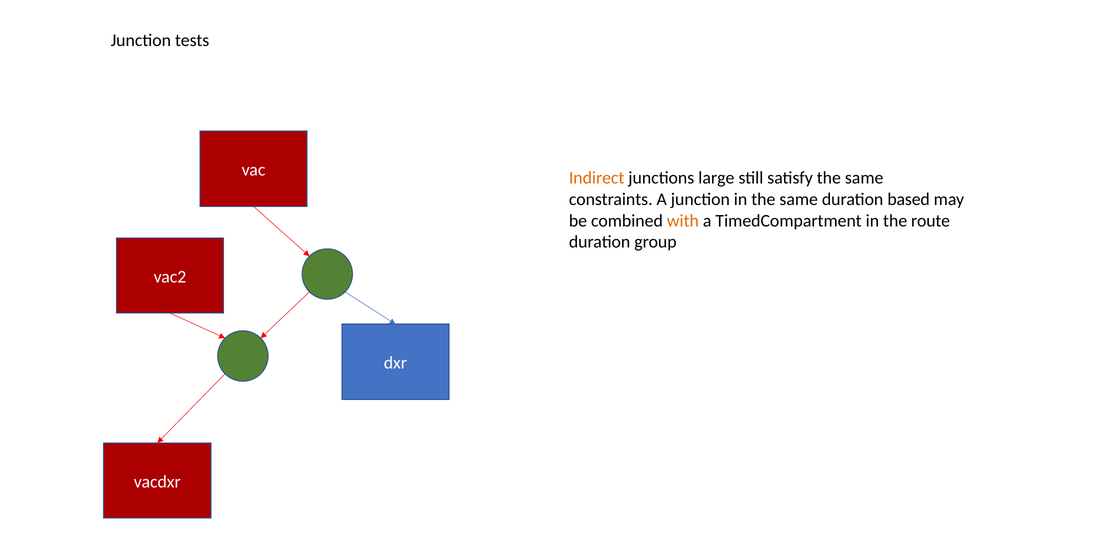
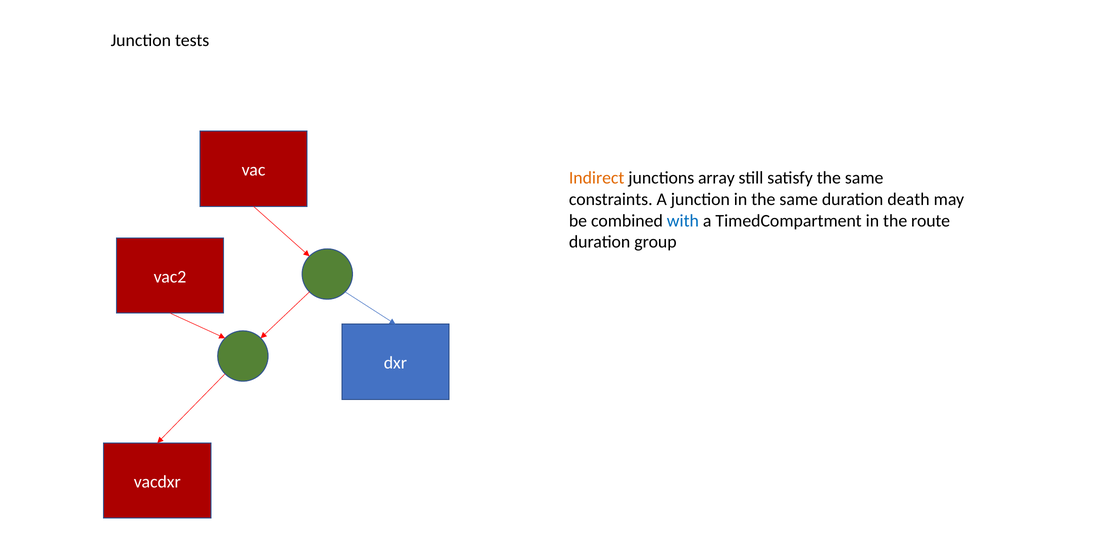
large: large -> array (716, 178)
based: based -> death (908, 199)
with colour: orange -> blue (683, 221)
